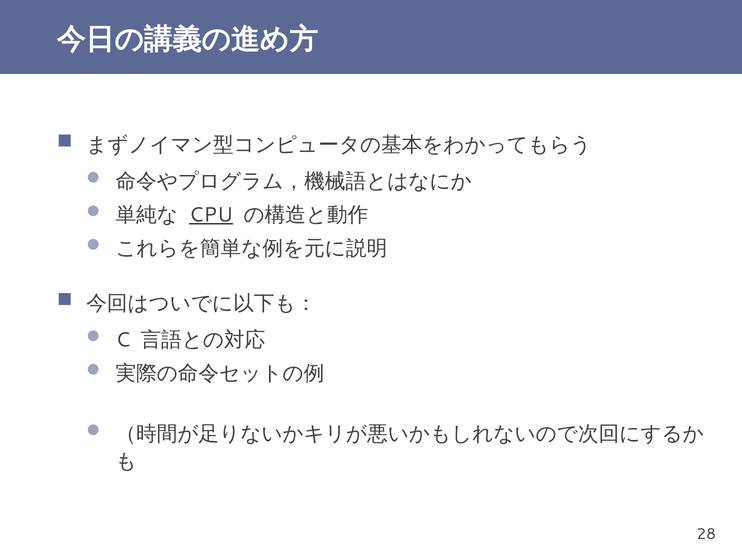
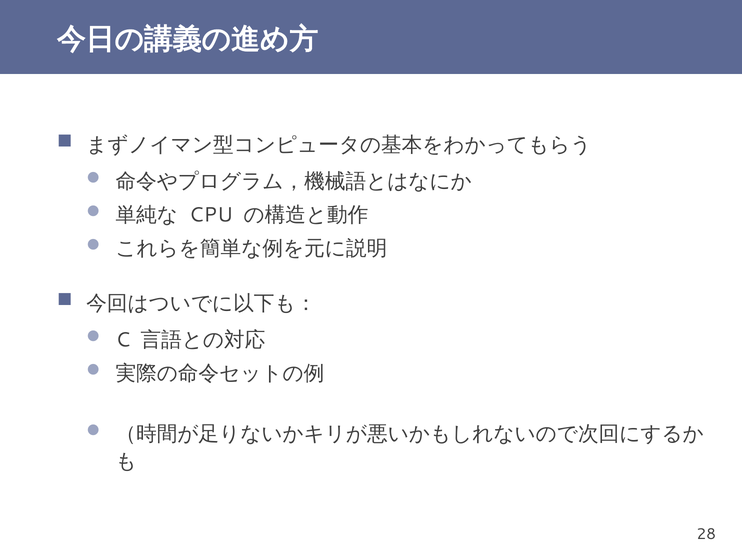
CPU underline: present -> none (211, 215)
